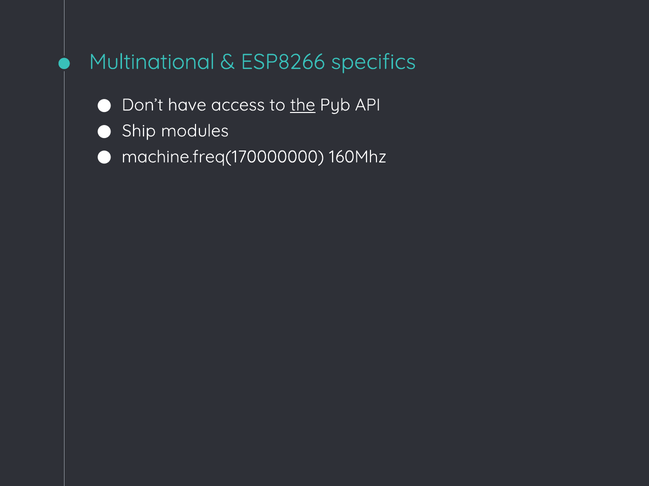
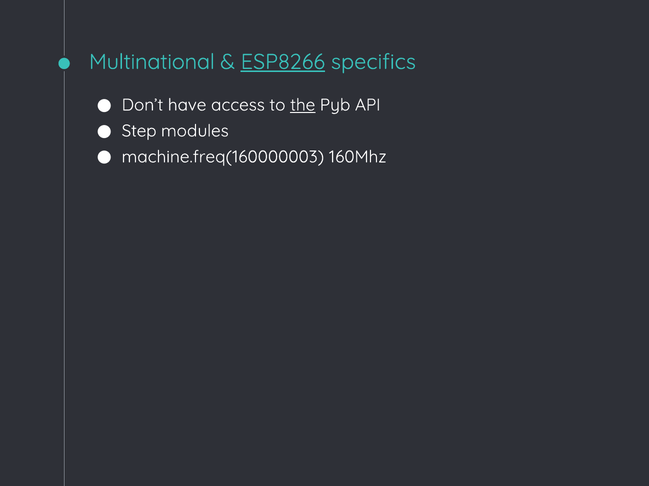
ESP8266 underline: none -> present (283, 62)
Ship: Ship -> Step (139, 131)
machine.freq(170000000: machine.freq(170000000 -> machine.freq(160000003 (223, 157)
